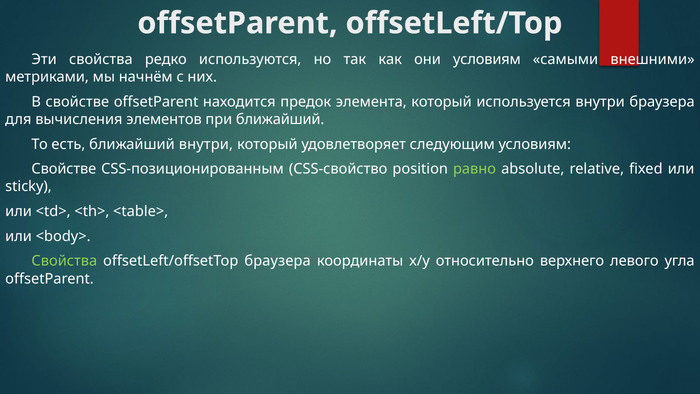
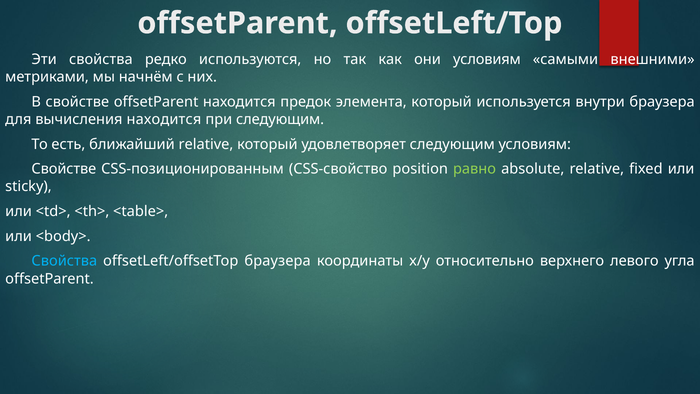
вычисления элементов: элементов -> находится (164, 119)
при ближайший: ближайший -> следующим (280, 119)
ближайший внутри: внутри -> relative (206, 144)
Свойства colour: light green -> light blue (64, 261)
